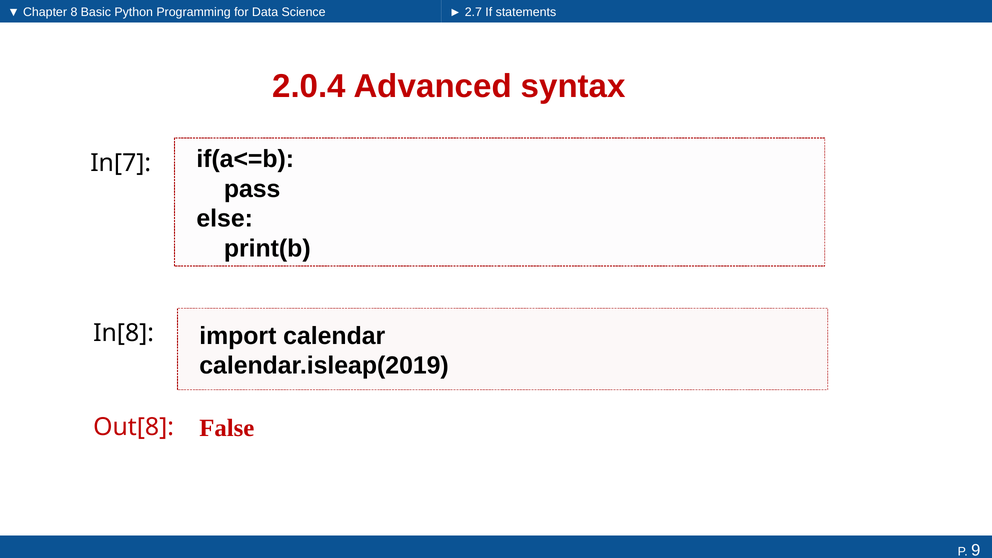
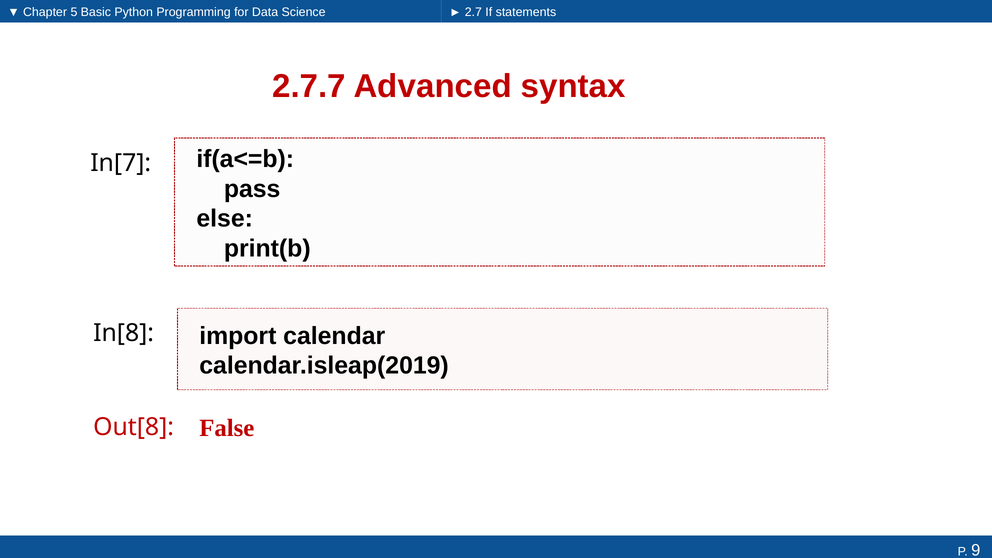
8: 8 -> 5 (74, 12)
2.0.4: 2.0.4 -> 2.7.7 (309, 86)
